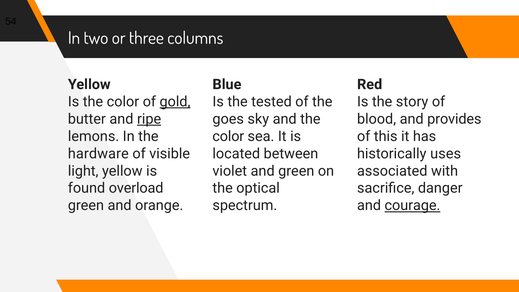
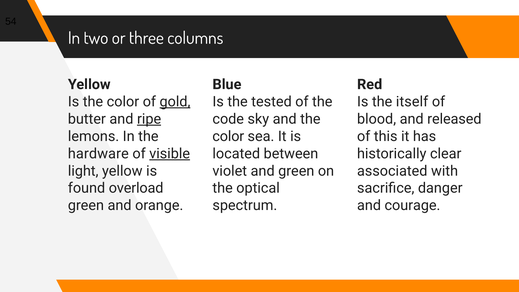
story: story -> itself (412, 102)
goes: goes -> code (228, 119)
provides: provides -> released (454, 119)
visible underline: none -> present (170, 154)
uses: uses -> clear (446, 154)
courage underline: present -> none (412, 205)
